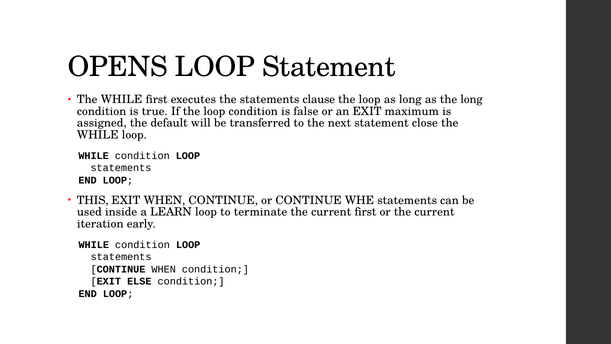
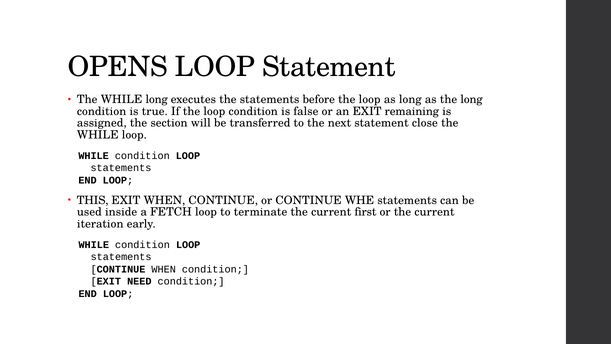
WHILE first: first -> long (157, 100)
clause: clause -> before (319, 100)
maximum: maximum -> remaining (412, 111)
default: default -> section (169, 123)
LEARN: LEARN -> FETCH (171, 212)
ELSE: ELSE -> NEED (139, 281)
